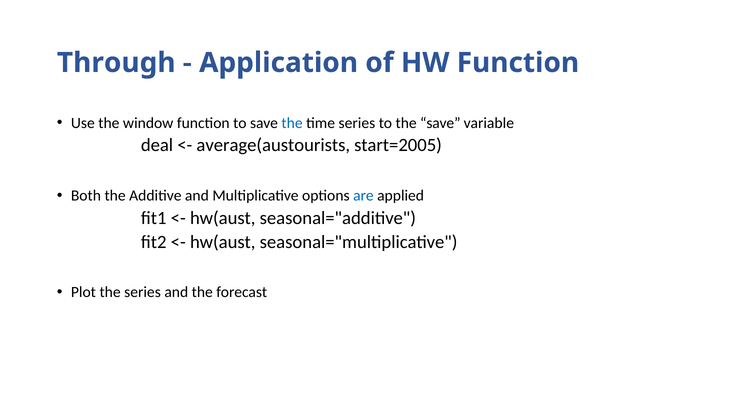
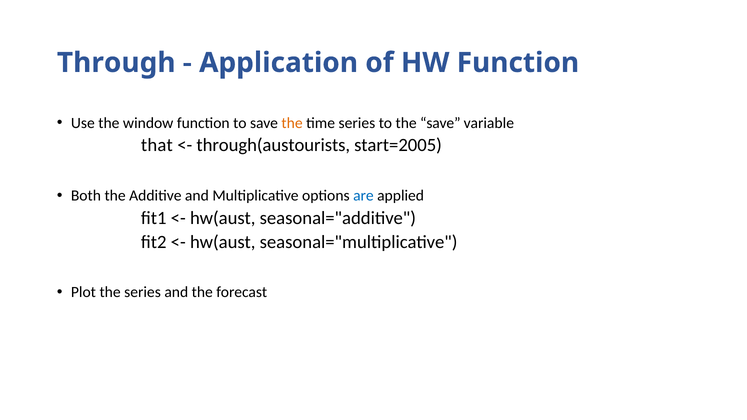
the colour: blue -> orange (292, 123)
deal: deal -> that (157, 145)
average(austourists: average(austourists -> through(austourists (273, 145)
